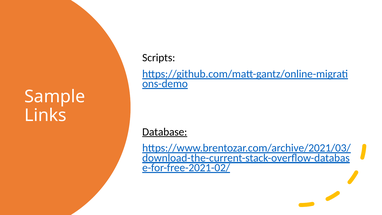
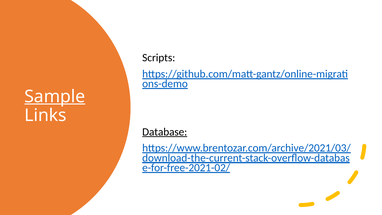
Sample underline: none -> present (55, 96)
